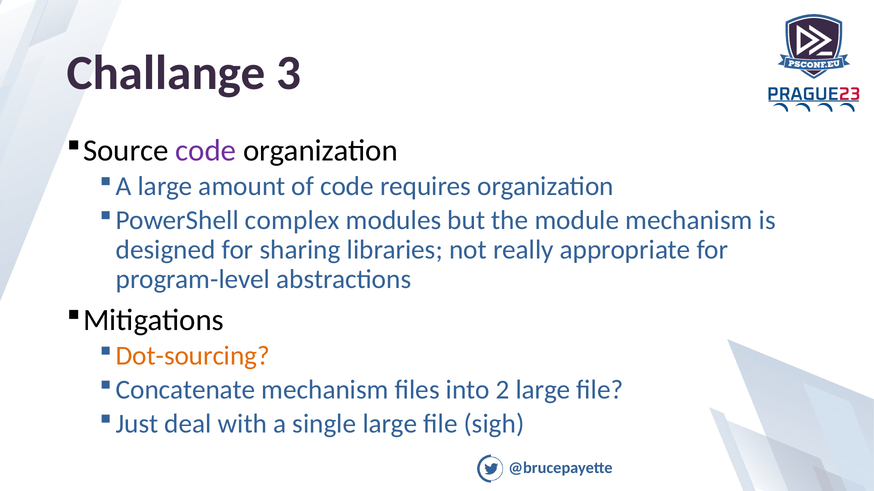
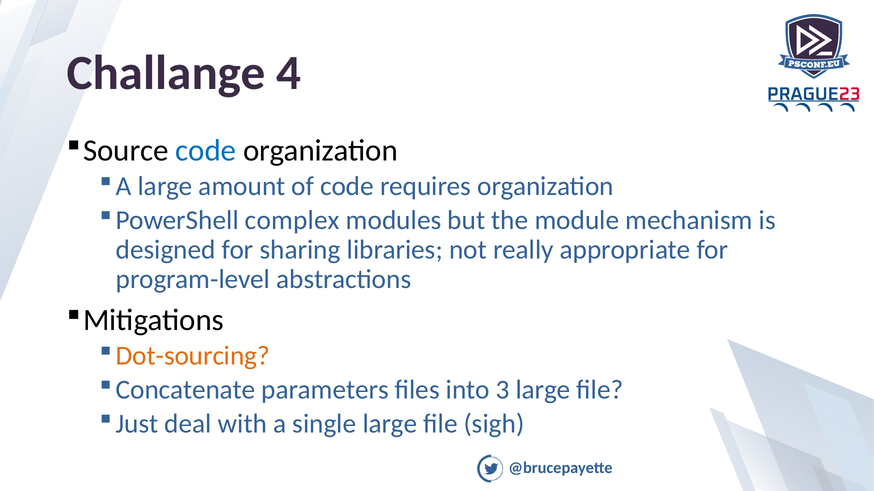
3: 3 -> 4 (289, 73)
code colour: purple -> blue (206, 151)
Concatenate mechanism: mechanism -> parameters (325, 390)
2: 2 -> 3 (503, 390)
